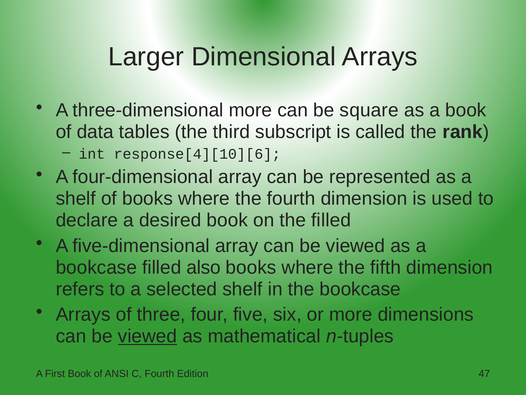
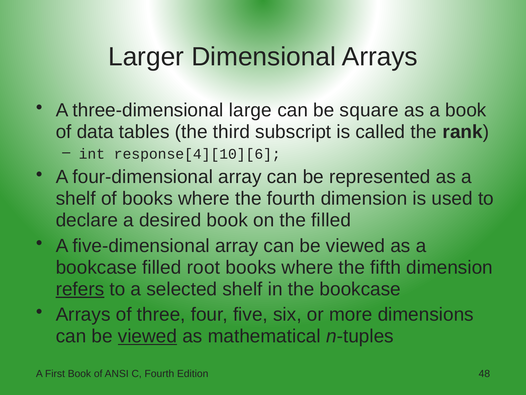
three-dimensional more: more -> large (250, 110)
also: also -> root (203, 267)
refers underline: none -> present (80, 289)
47: 47 -> 48 (484, 373)
